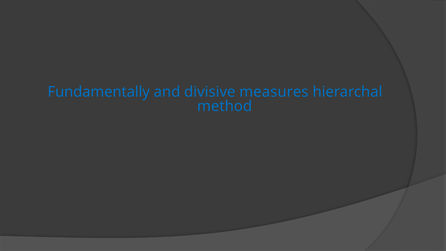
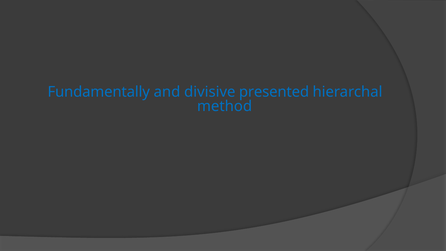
measures: measures -> presented (274, 92)
